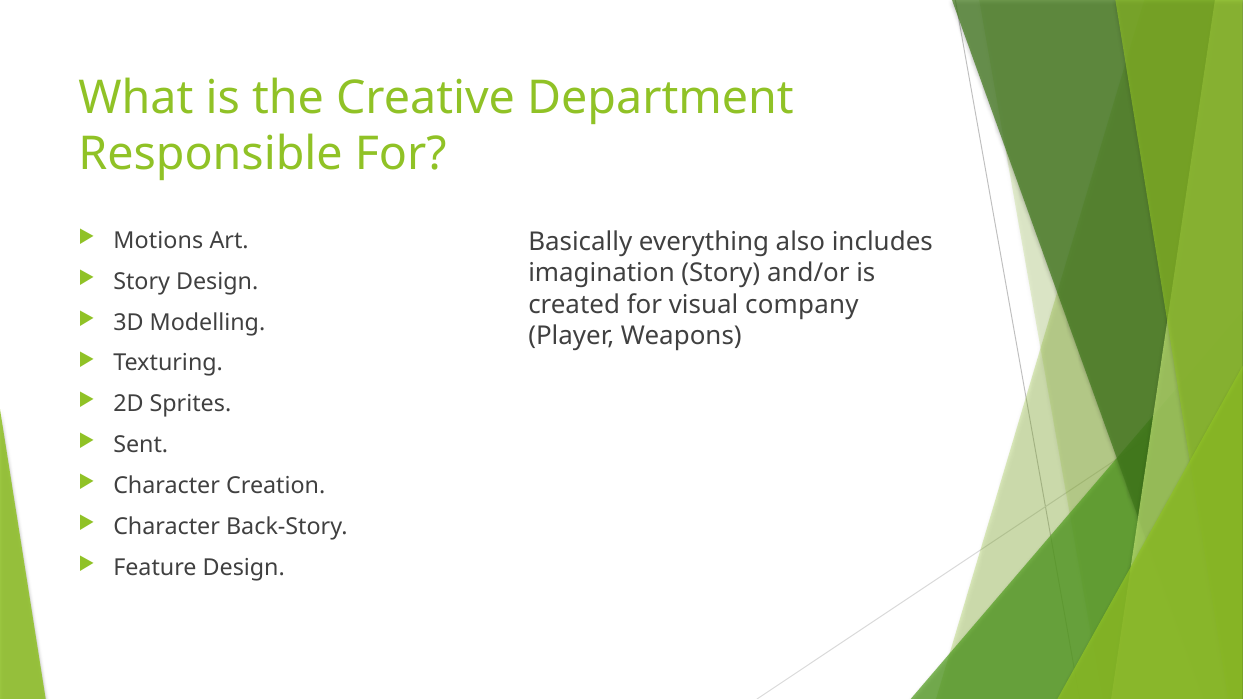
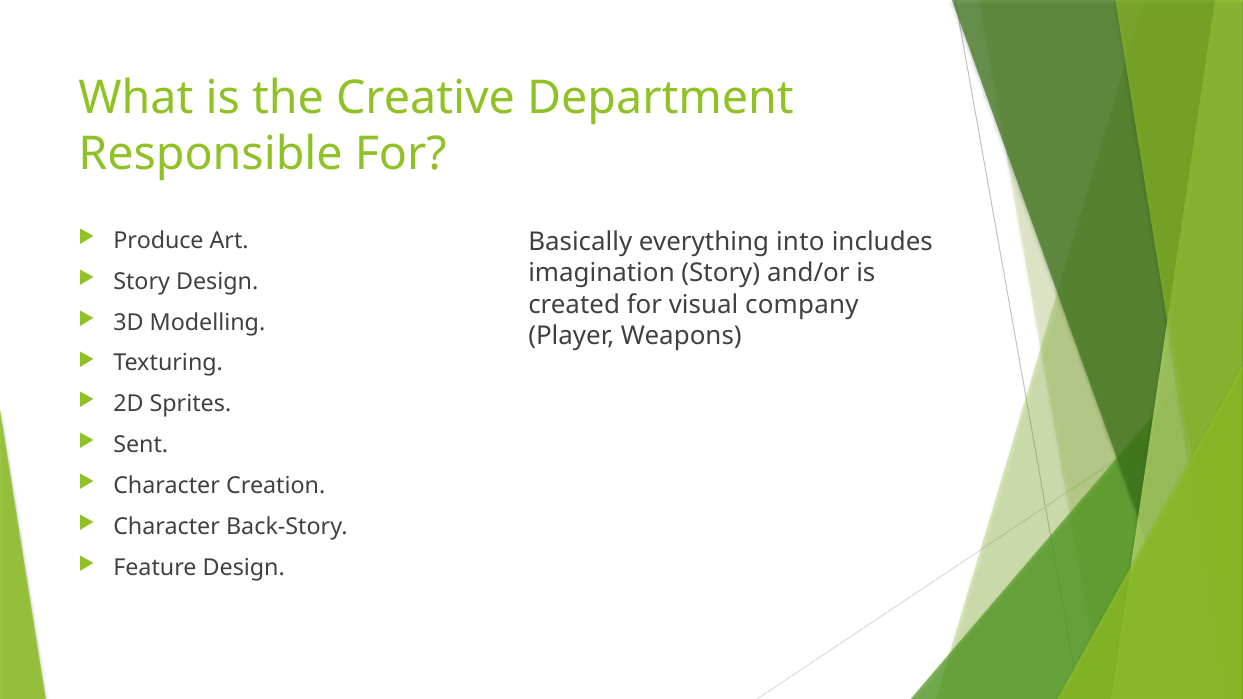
Motions: Motions -> Produce (158, 241)
also: also -> into (800, 242)
